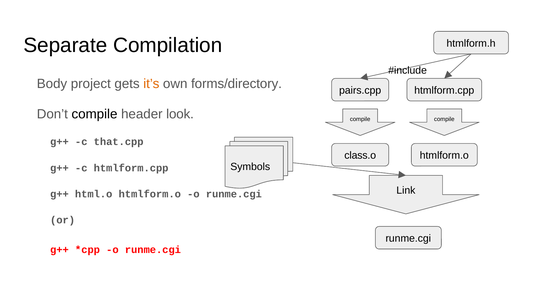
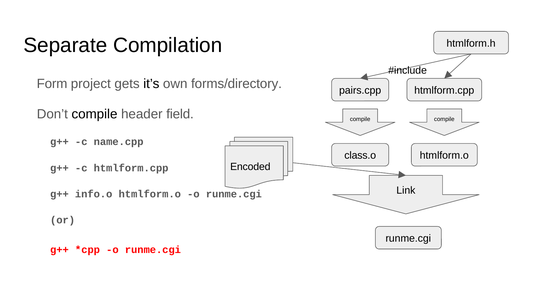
Body: Body -> Form (52, 84)
it’s colour: orange -> black (151, 84)
look: look -> field (180, 114)
that.cpp: that.cpp -> name.cpp (119, 142)
Symbols: Symbols -> Encoded (250, 167)
html.o: html.o -> info.o (94, 194)
